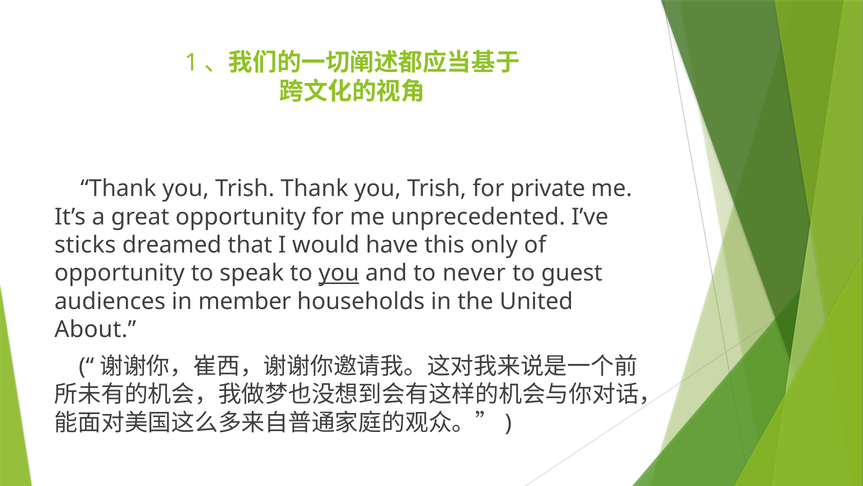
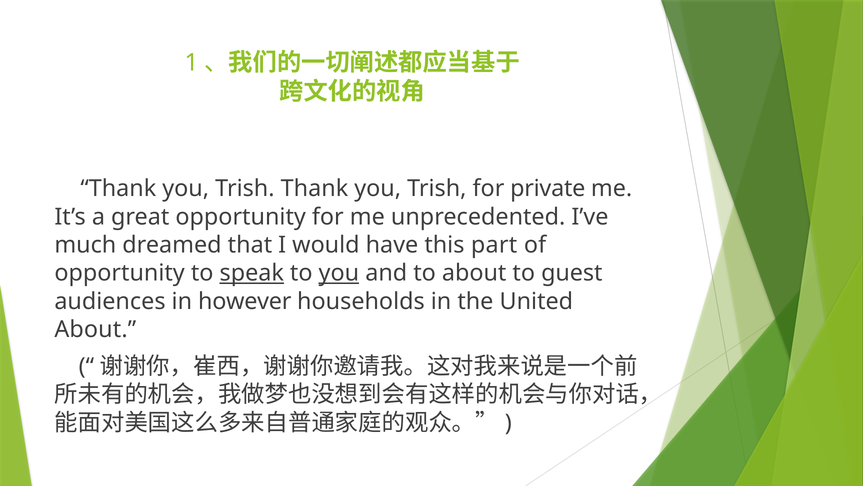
sticks: sticks -> much (85, 245)
only: only -> part (494, 245)
speak underline: none -> present (252, 273)
to never: never -> about (474, 273)
member: member -> however (245, 301)
